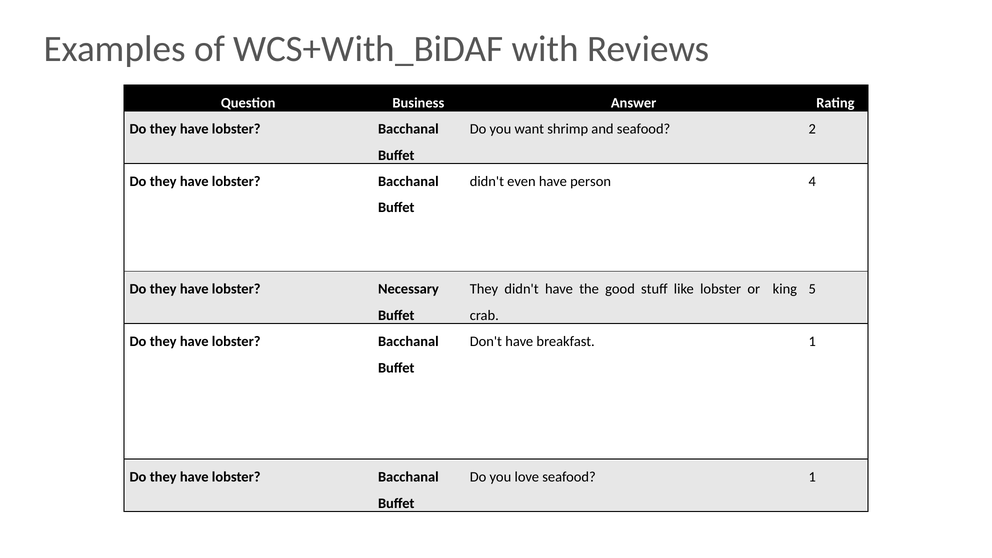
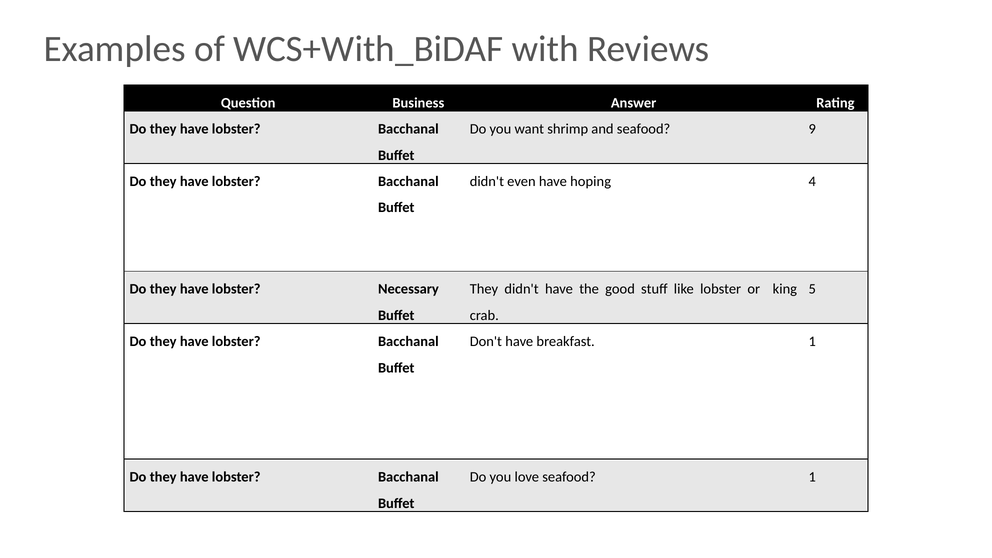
2: 2 -> 9 (812, 129)
person: person -> hoping (591, 181)
